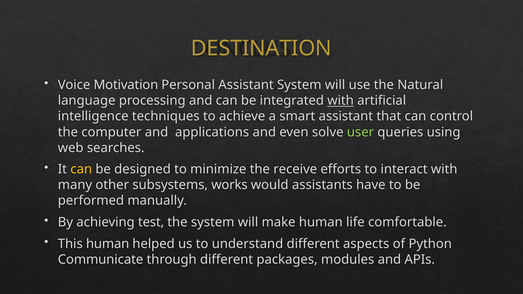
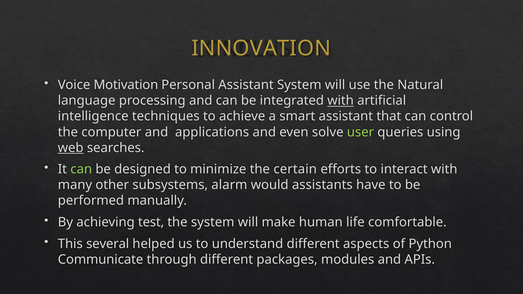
DESTINATION: DESTINATION -> INNOVATION (261, 48)
web underline: none -> present (71, 148)
can colour: yellow -> light green (81, 169)
receive: receive -> certain (295, 169)
works: works -> alarm (229, 185)
This human: human -> several (108, 244)
